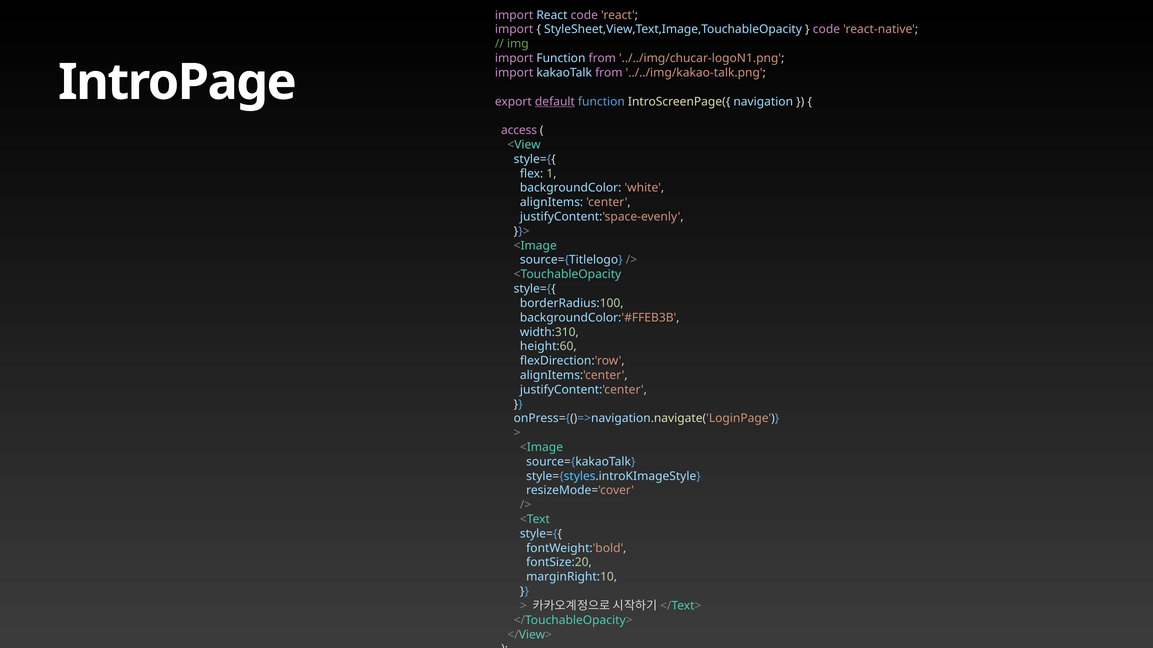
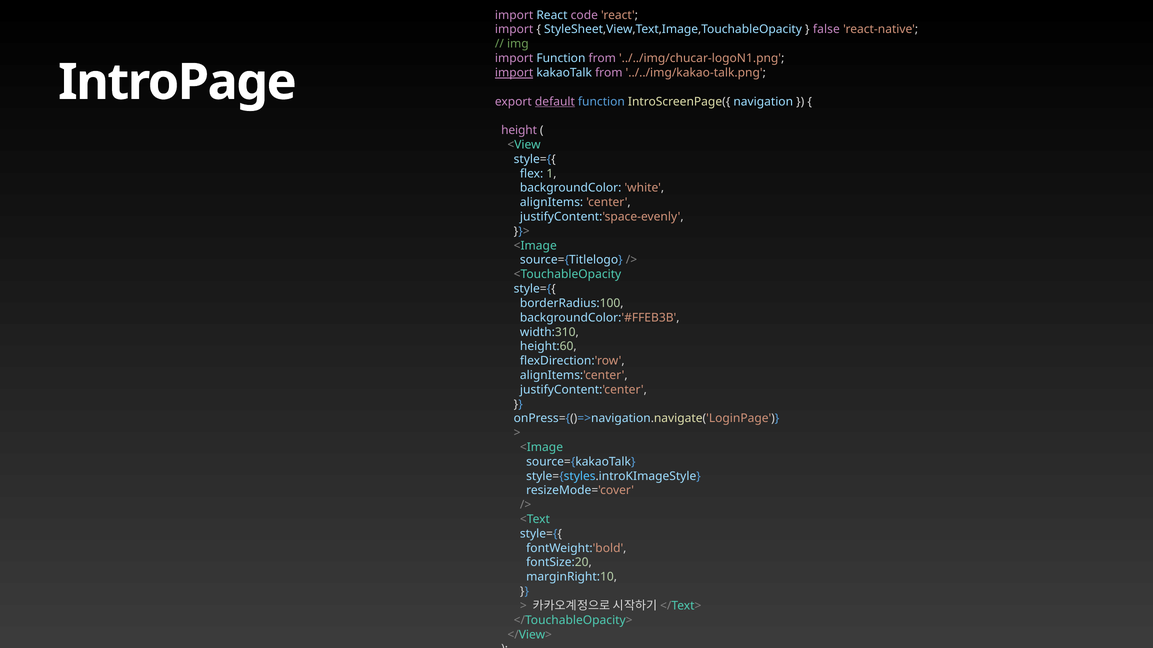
code: code -> false (826, 30)
import underline: none -> present (514, 73)
access: access -> height (519, 130)
